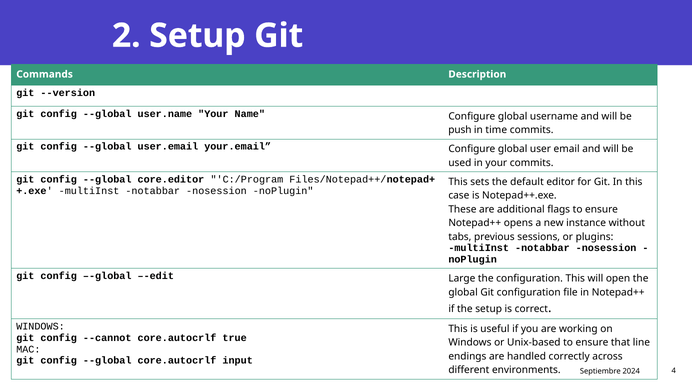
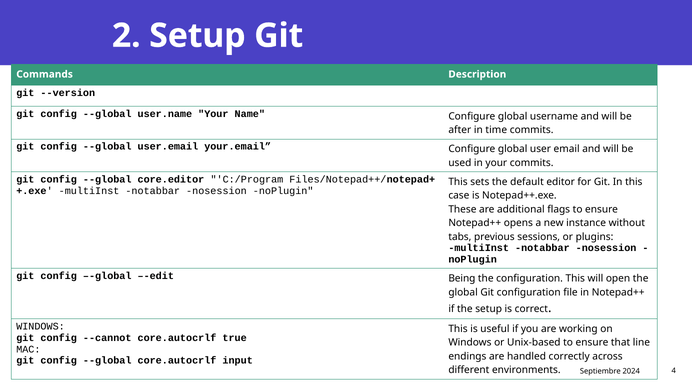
push: push -> after (460, 130)
Large: Large -> Being (462, 279)
